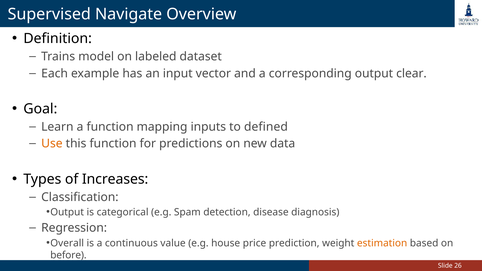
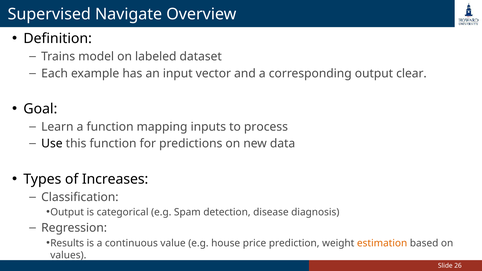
defined: defined -> process (266, 127)
Use colour: orange -> black (52, 144)
Overall: Overall -> Results (67, 243)
before: before -> values (68, 255)
